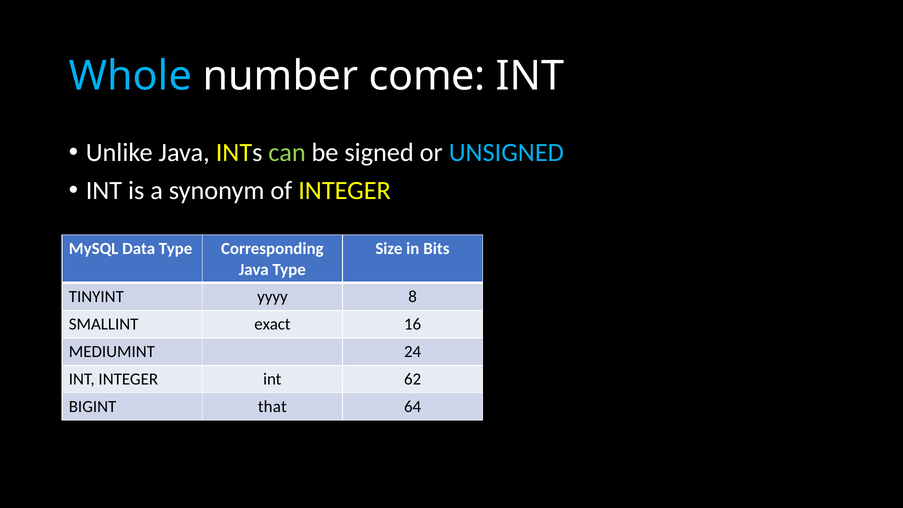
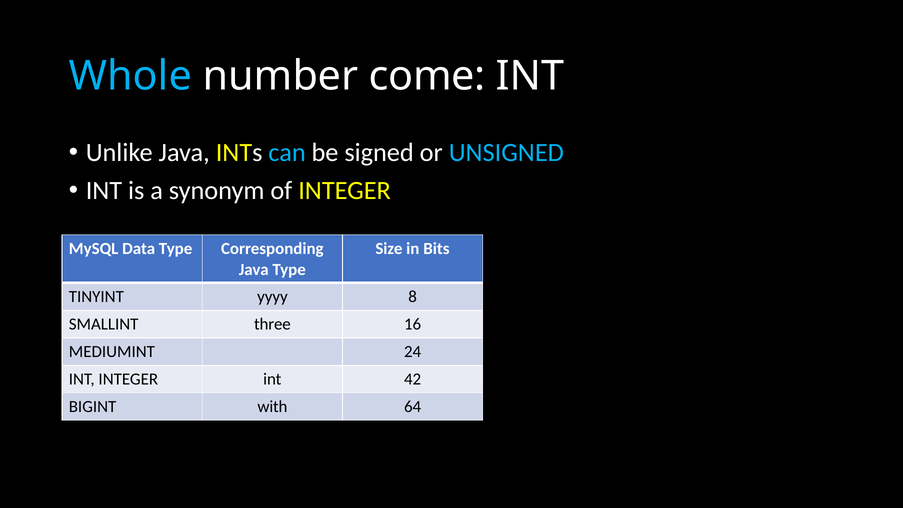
can colour: light green -> light blue (287, 153)
exact: exact -> three (272, 324)
62: 62 -> 42 (413, 379)
that: that -> with (272, 407)
